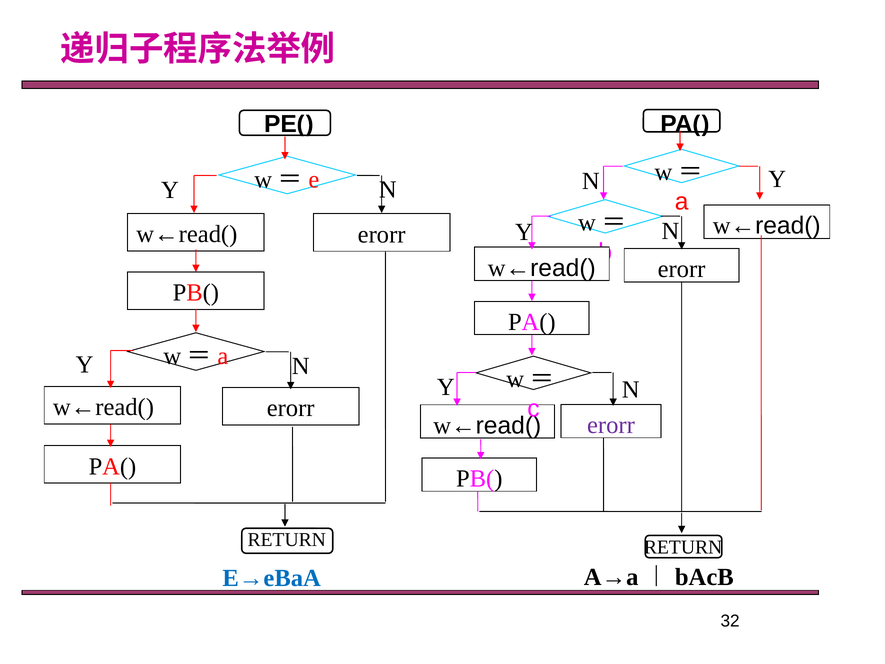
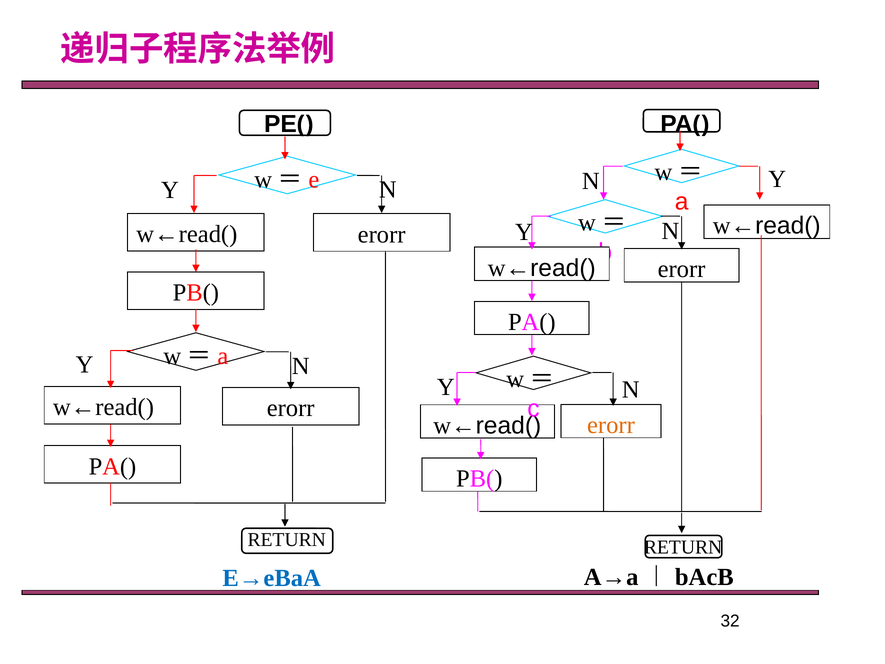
erorr colour: purple -> orange (611, 425)
